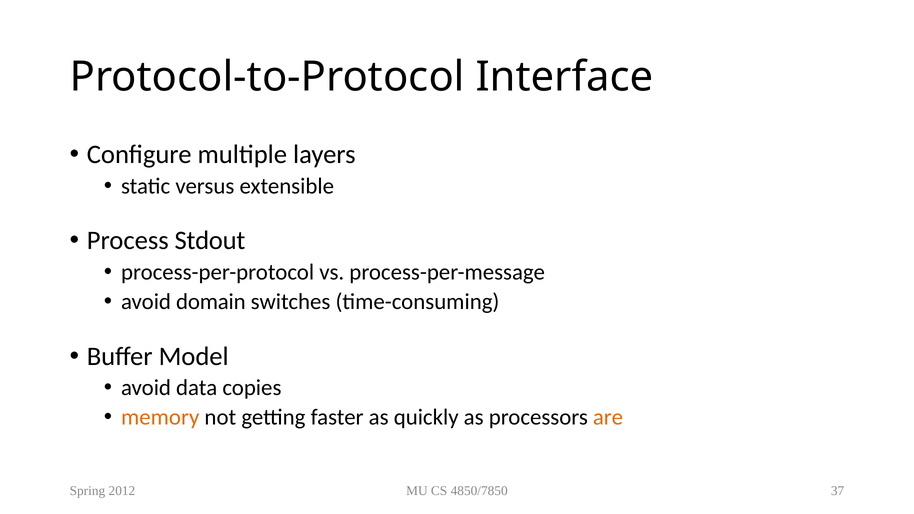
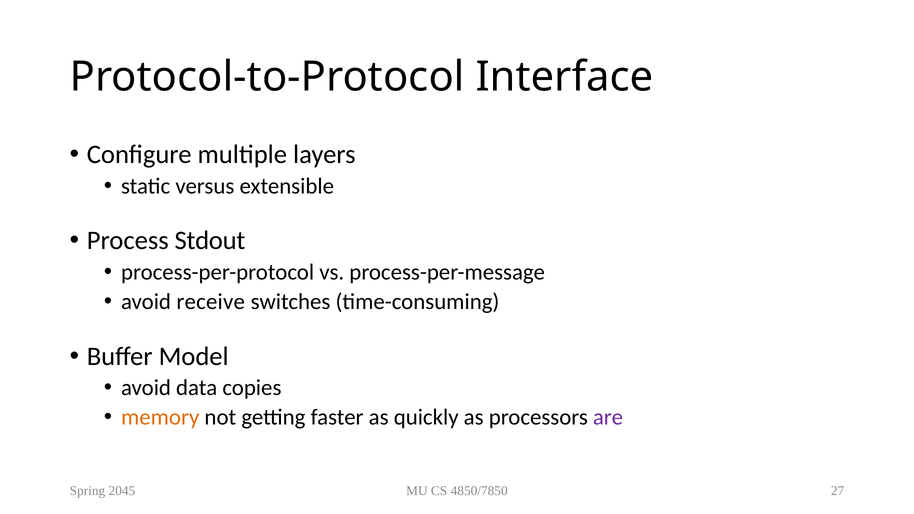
domain: domain -> receive (211, 302)
are colour: orange -> purple (608, 417)
2012: 2012 -> 2045 (122, 491)
37: 37 -> 27 (838, 491)
